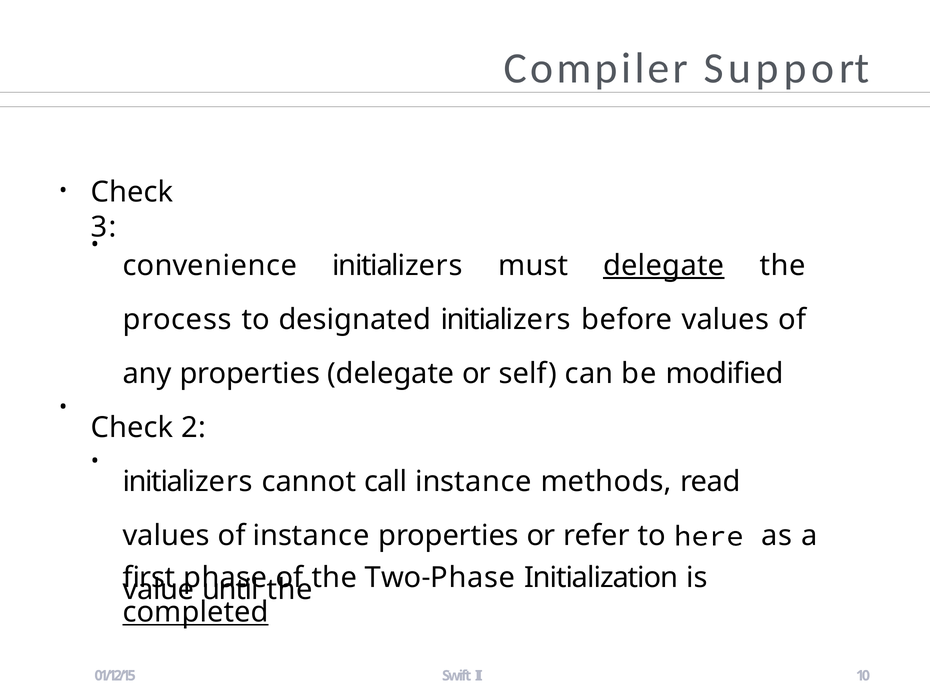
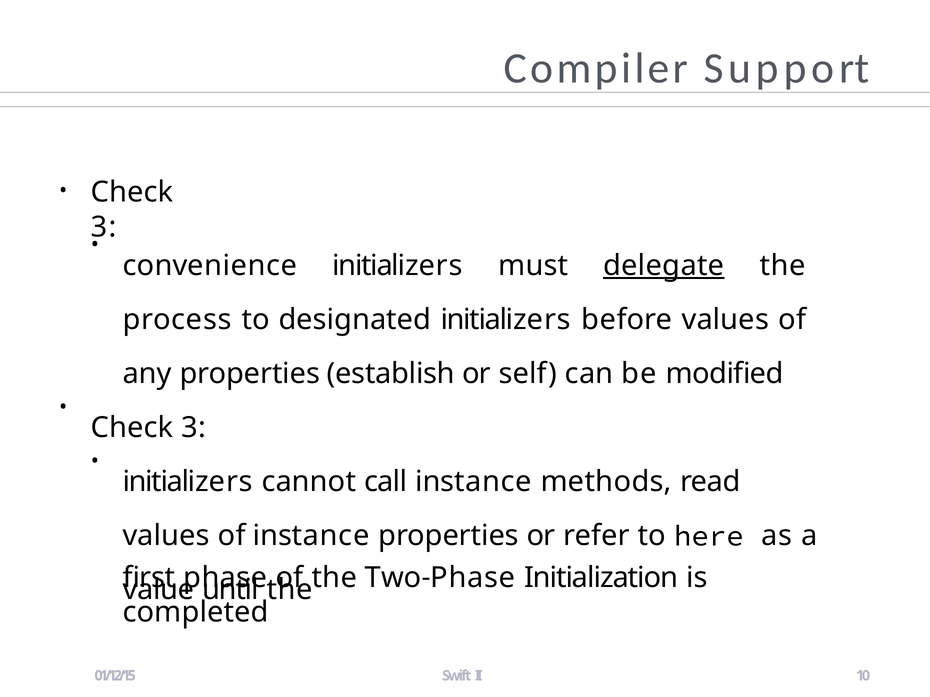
properties delegate: delegate -> establish (391, 374)
2: 2 -> 3 (194, 428)
completed underline: present -> none (196, 613)
